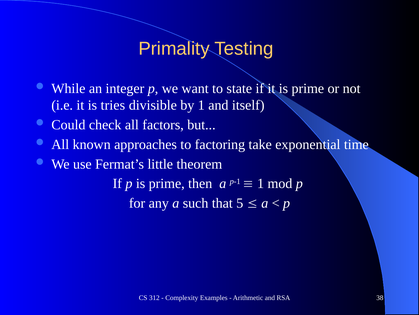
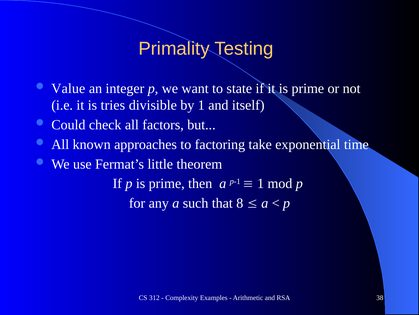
While: While -> Value (68, 88)
5: 5 -> 8 (240, 203)
